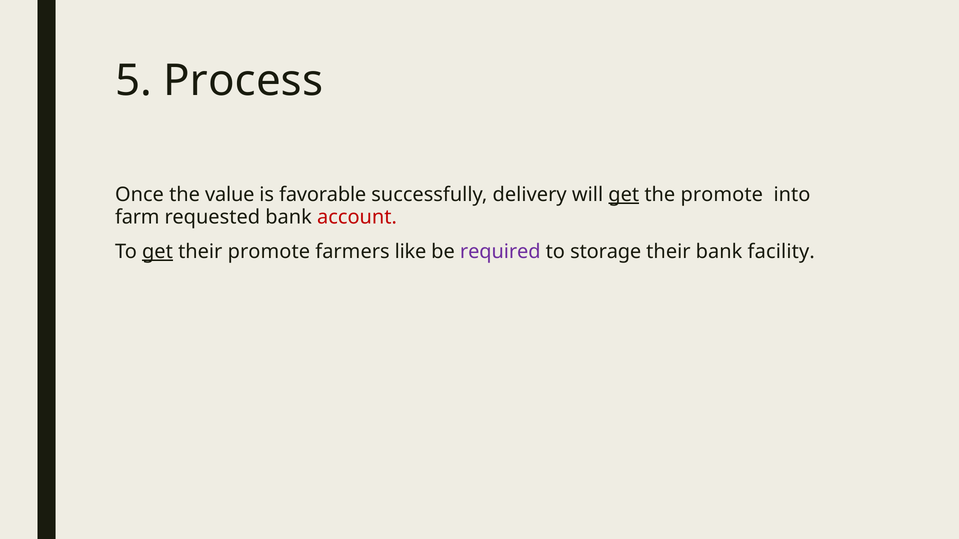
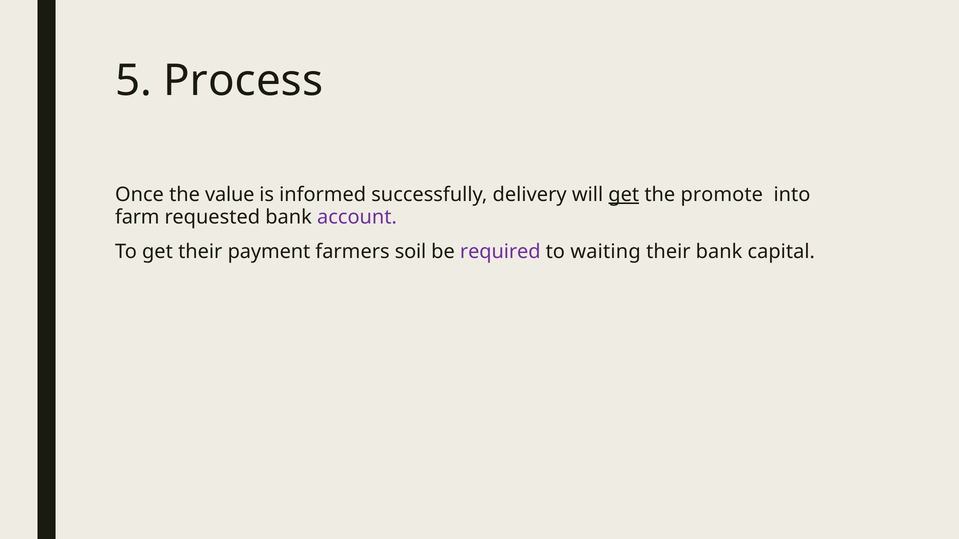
favorable: favorable -> informed (323, 195)
account colour: red -> purple (357, 217)
get underline: present -> none (157, 252)
their promote: promote -> payment (269, 252)
like: like -> soil (411, 252)
storage: storage -> waiting (606, 252)
facility: facility -> capital (781, 252)
